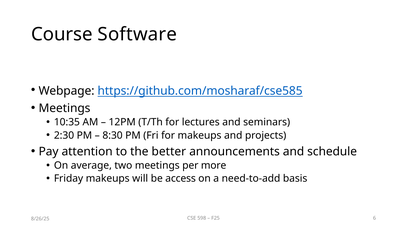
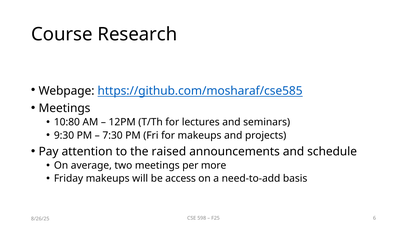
Software: Software -> Research (137, 34)
10:35: 10:35 -> 10:80 (67, 122)
2:30: 2:30 -> 9:30 (64, 135)
8:30: 8:30 -> 7:30 (113, 135)
better: better -> raised (169, 151)
